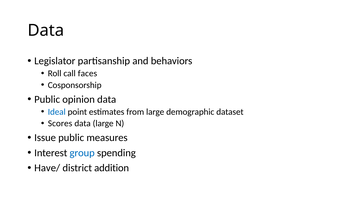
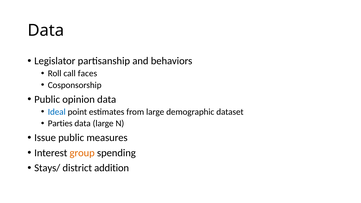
Scores: Scores -> Parties (60, 123)
group colour: blue -> orange (82, 153)
Have/: Have/ -> Stays/ (47, 168)
